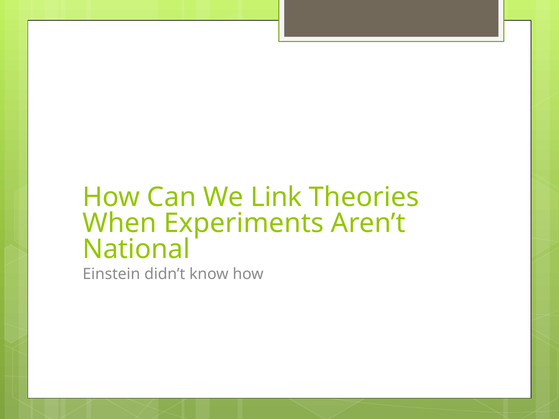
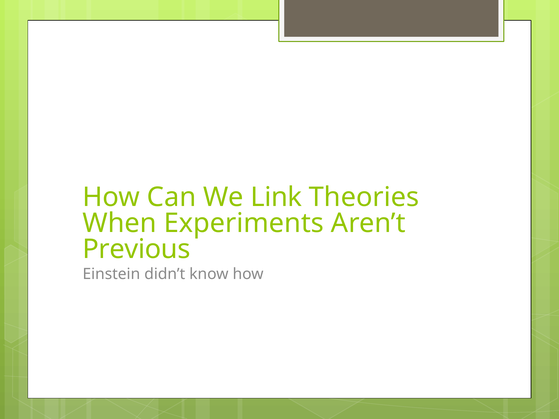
National: National -> Previous (136, 249)
